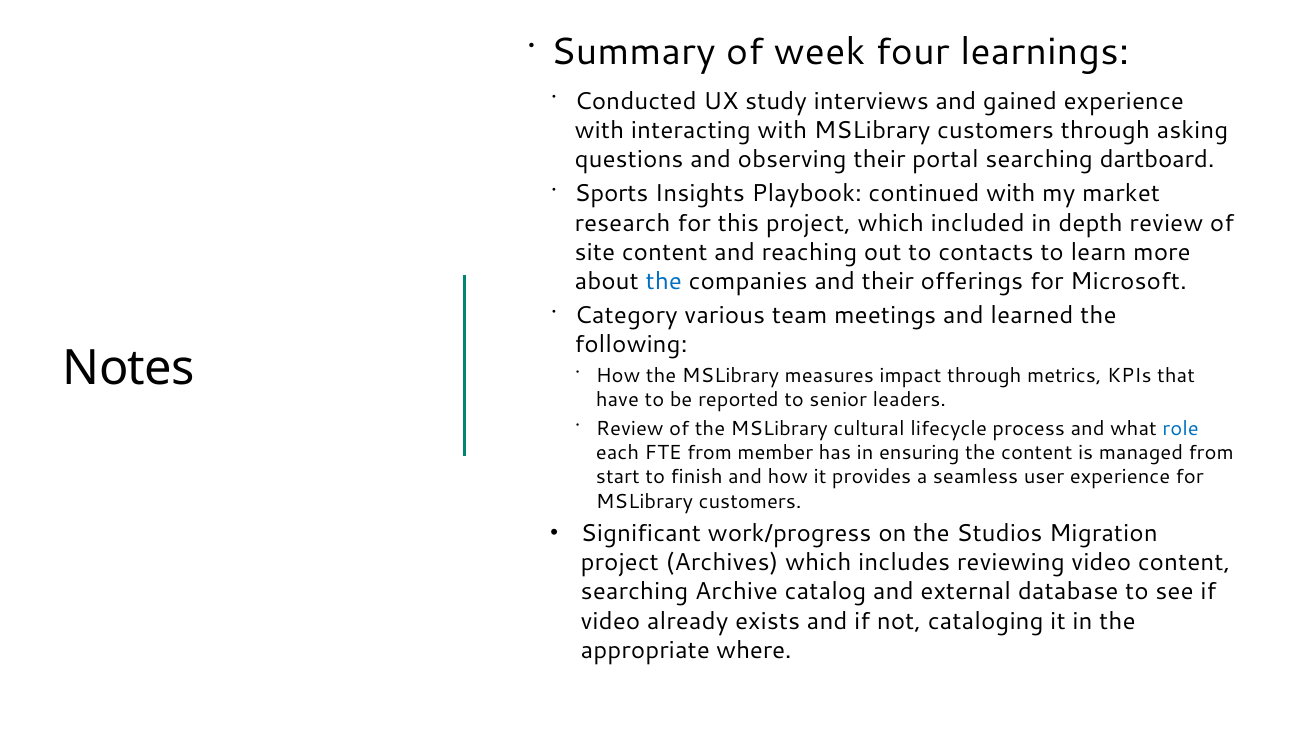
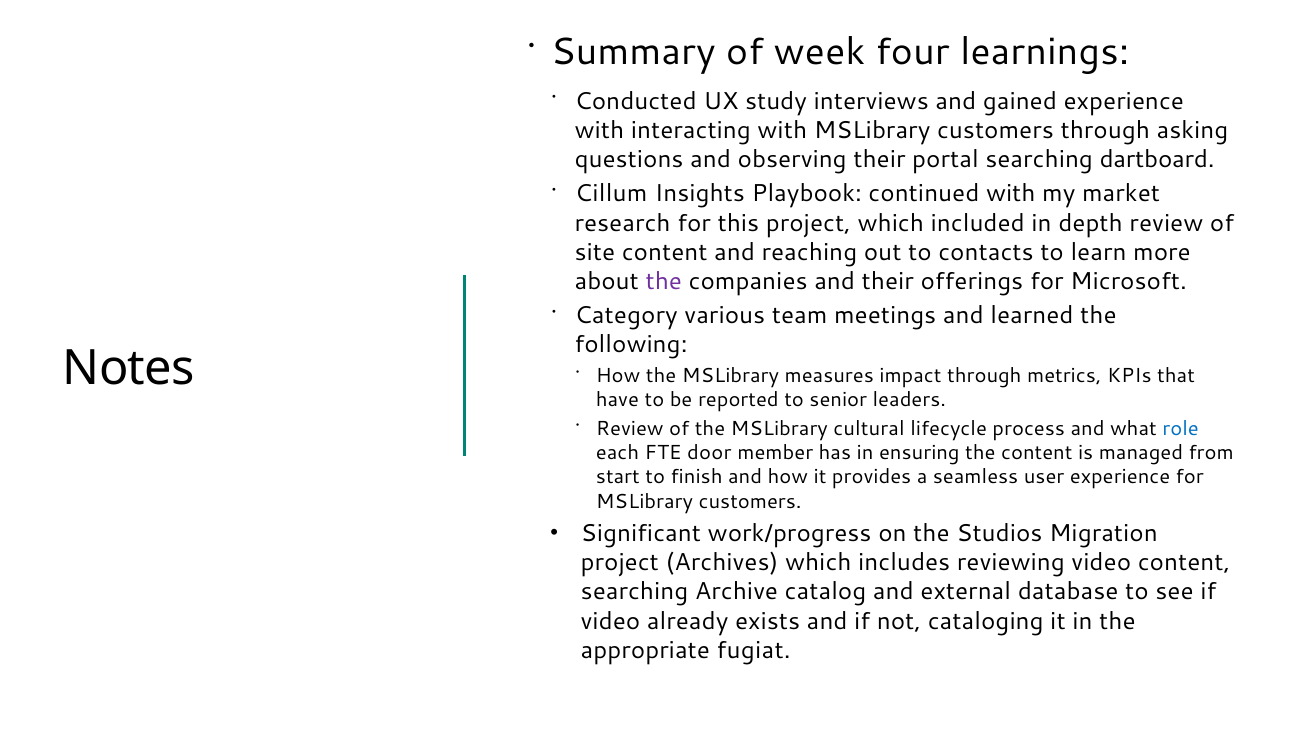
Sports: Sports -> Cillum (611, 194)
the colour: blue -> purple (664, 281)
FTE from: from -> door (709, 453)
where: where -> fugiat (754, 650)
